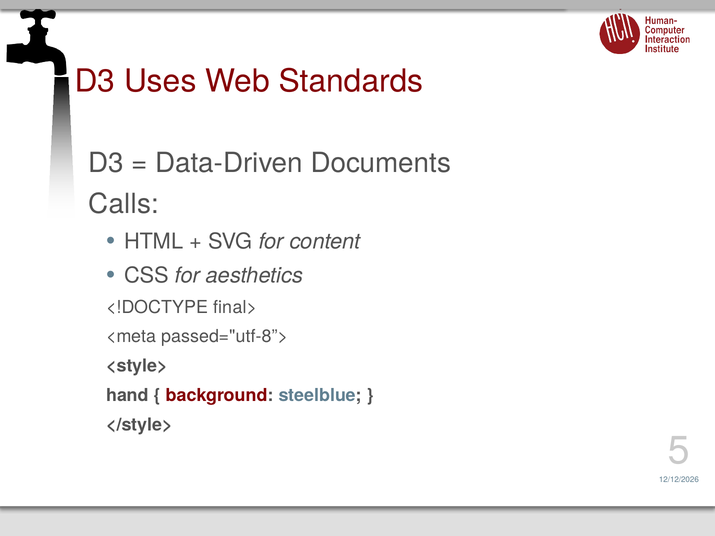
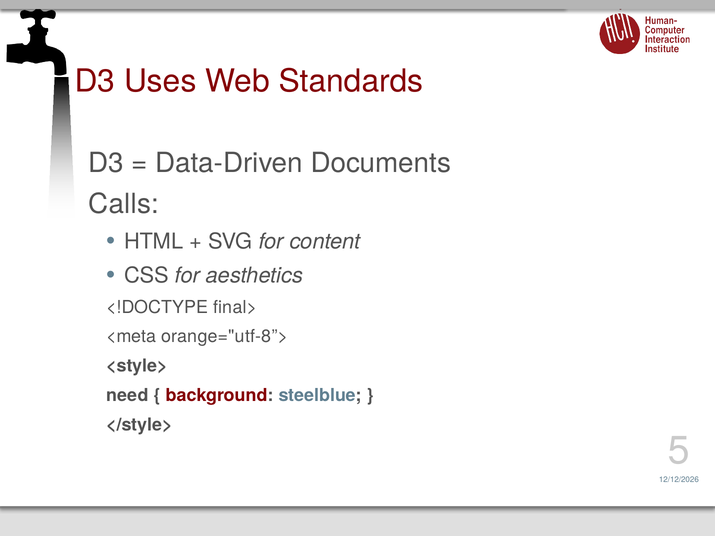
passed="utf-8”>: passed="utf-8”> -> orange="utf-8”> (225, 337)
hand: hand -> need (127, 396)
